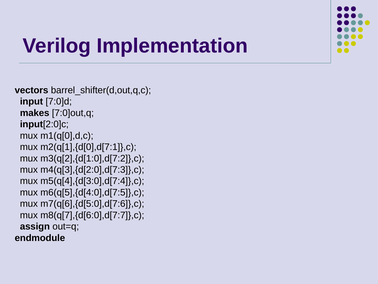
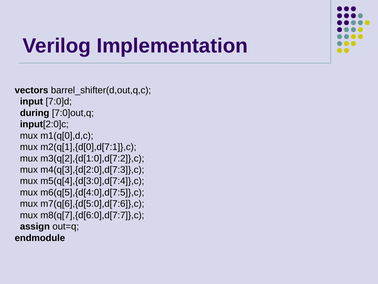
makes: makes -> during (35, 113)
